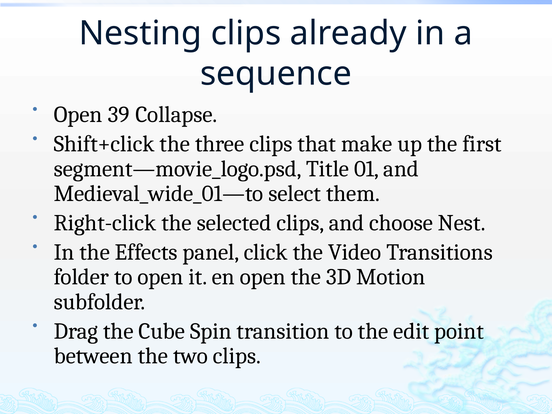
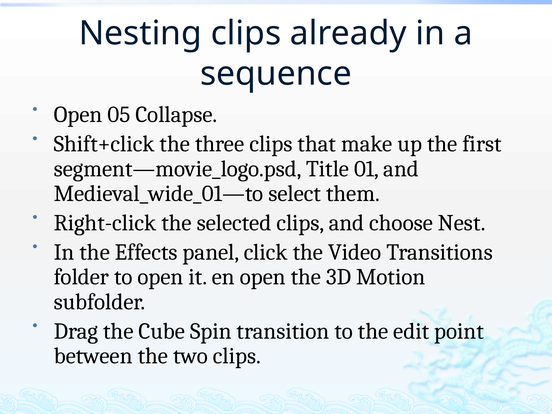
39: 39 -> 05 (119, 115)
